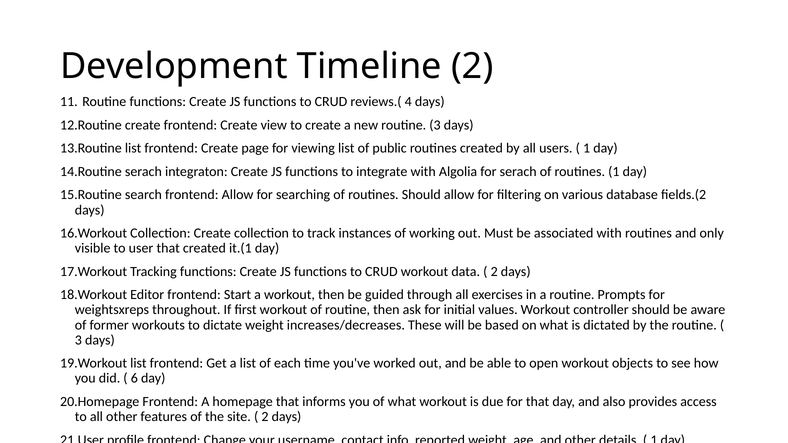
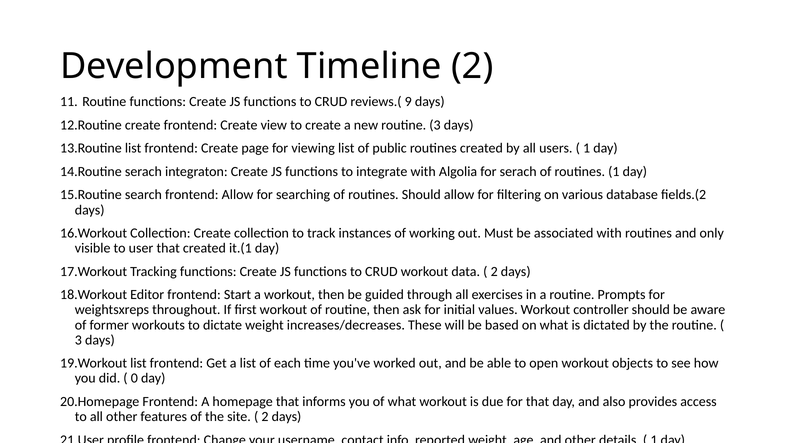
4: 4 -> 9 (408, 102)
6: 6 -> 0 (134, 379)
